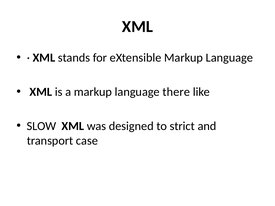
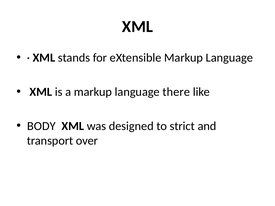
SLOW: SLOW -> BODY (41, 126)
case: case -> over (87, 141)
